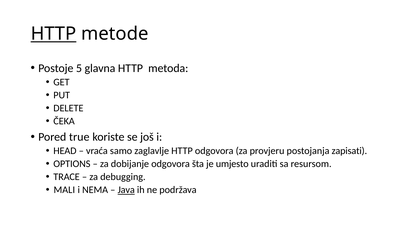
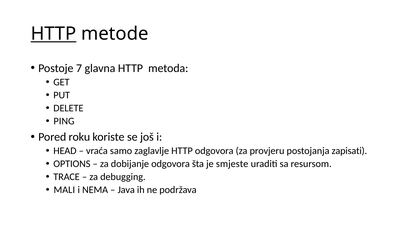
5: 5 -> 7 (79, 68)
ČEKA: ČEKA -> PING (64, 121)
true: true -> roku (79, 137)
umjesto: umjesto -> smjeste (232, 164)
Java underline: present -> none (126, 190)
